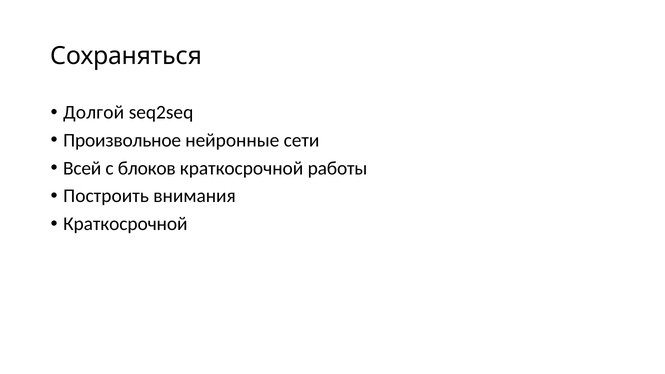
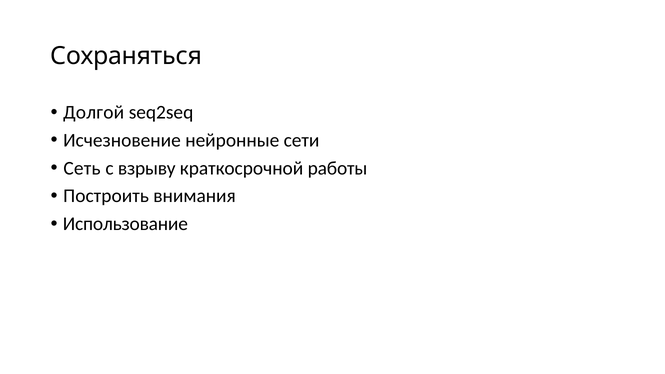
Произвольное: Произвольное -> Исчезновение (122, 140)
Всей: Всей -> Сеть (82, 168)
блоков: блоков -> взрыву (147, 168)
Краткосрочной: Краткосрочной -> Использование (125, 224)
